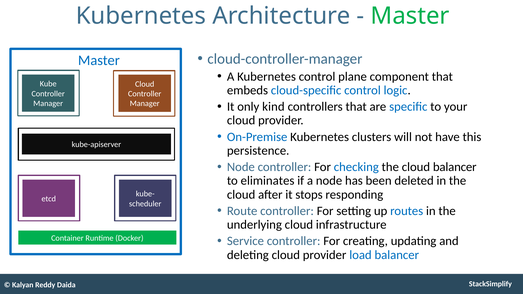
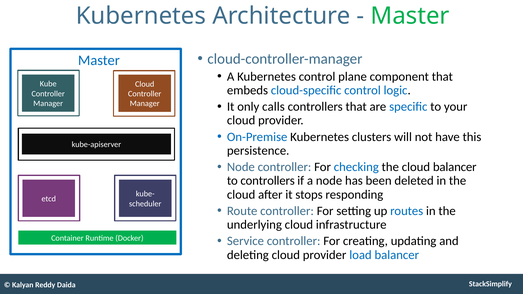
kind: kind -> calls (273, 107)
to eliminates: eliminates -> controllers (268, 181)
